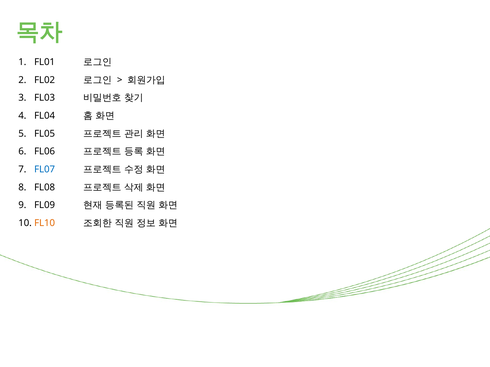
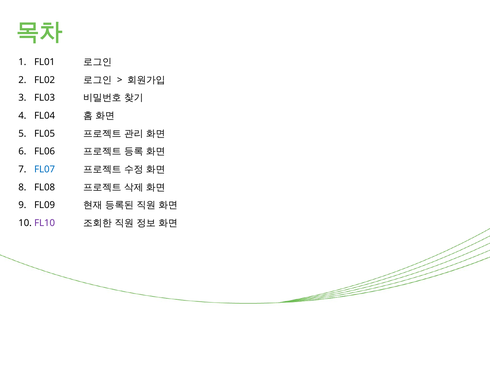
FL10 colour: orange -> purple (45, 223)
